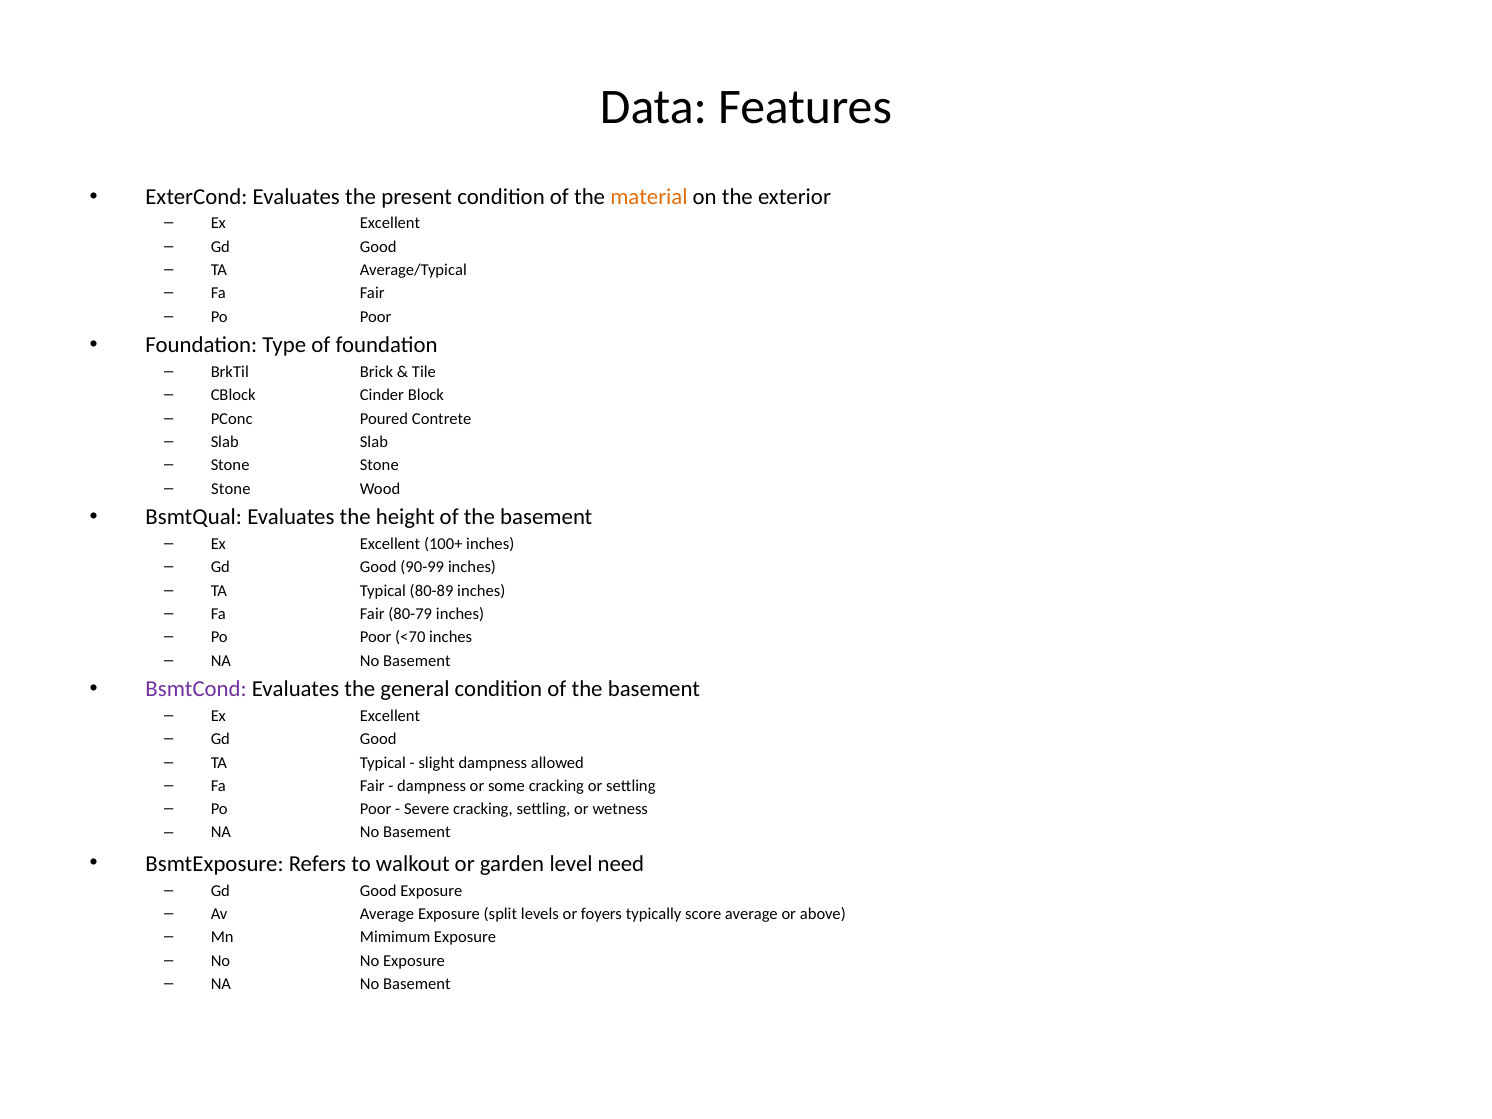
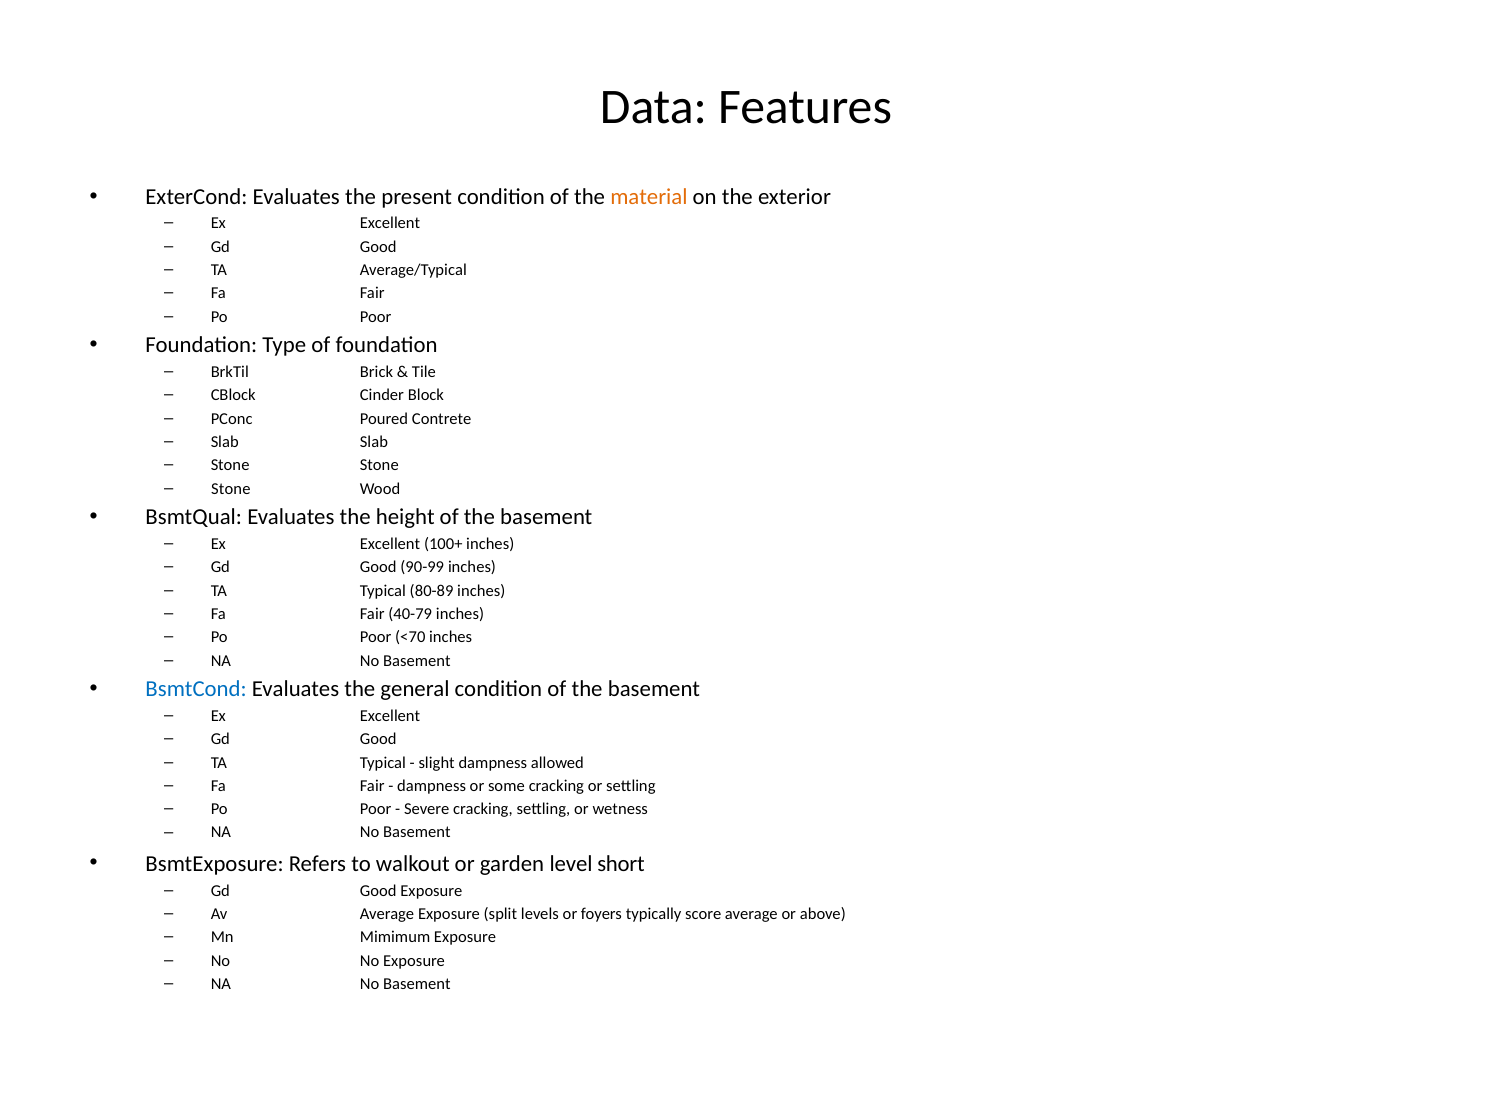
80-79: 80-79 -> 40-79 (410, 614)
BsmtCond colour: purple -> blue (196, 689)
need: need -> short (621, 864)
